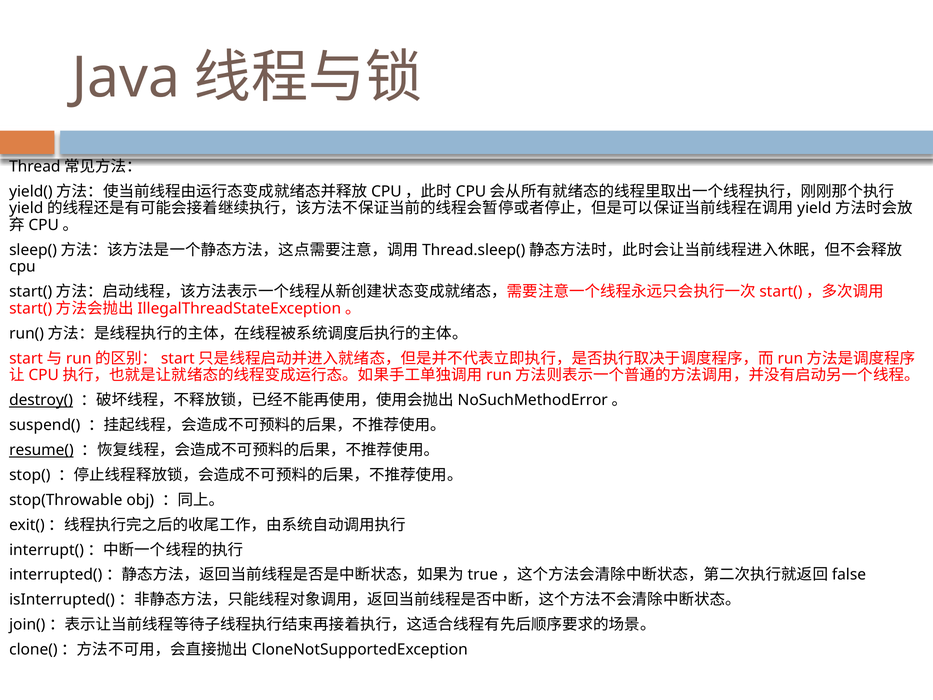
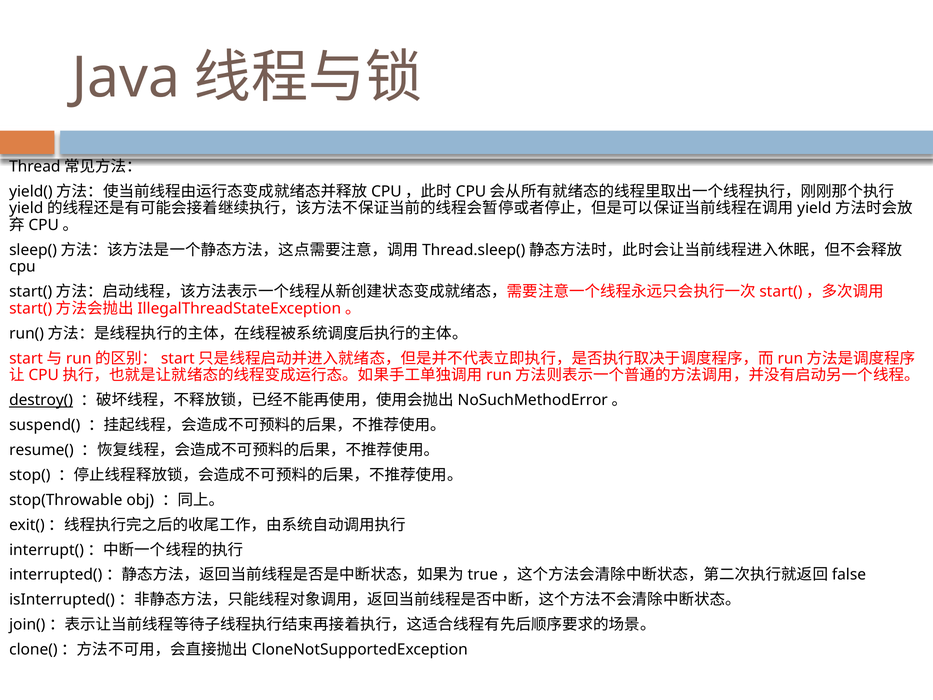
resume( underline: present -> none (41, 450)
